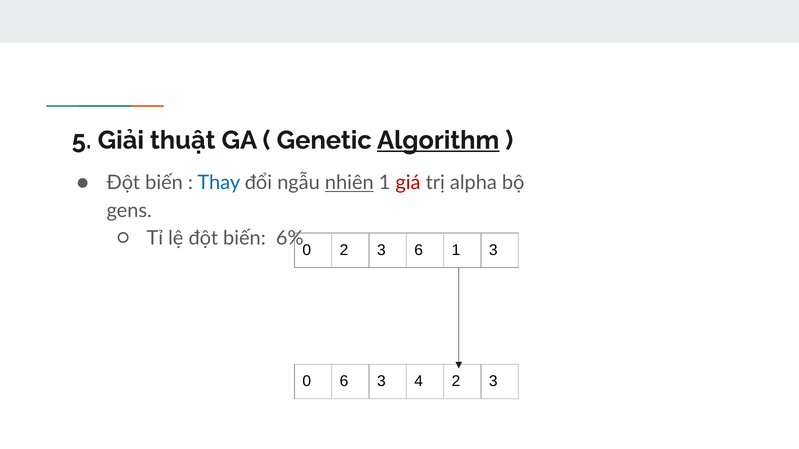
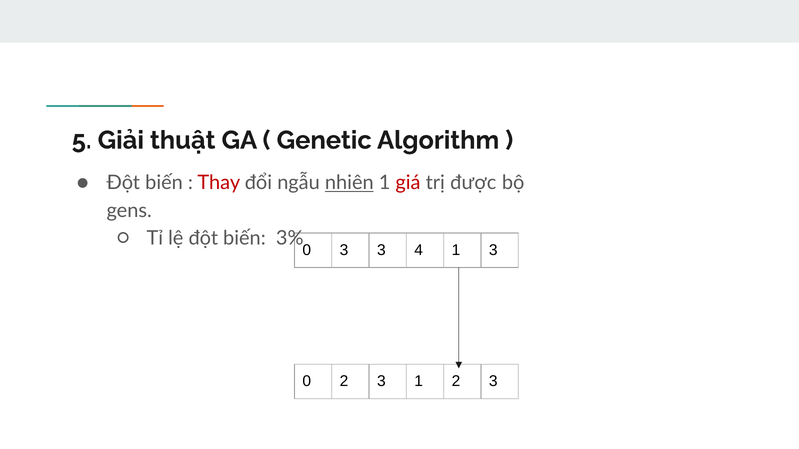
Algorithm underline: present -> none (438, 140)
Thay colour: blue -> red (219, 183)
alpha: alpha -> được (473, 183)
6%: 6% -> 3% (290, 238)
0 2: 2 -> 3 (344, 250)
3 6: 6 -> 4 (419, 250)
0 6: 6 -> 2 (344, 382)
3 4: 4 -> 1 (419, 382)
